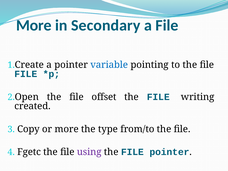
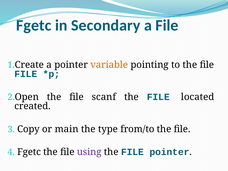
More: More -> Fgetc (34, 25)
variable colour: blue -> orange (109, 65)
offset: offset -> scanf (104, 97)
writing: writing -> located (198, 97)
or more: more -> main (67, 129)
